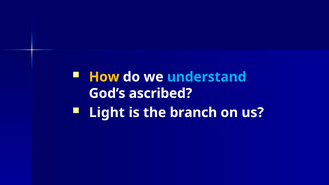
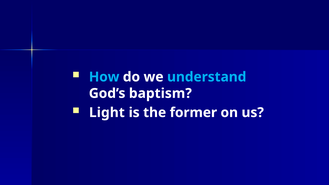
How colour: yellow -> light blue (104, 77)
ascribed: ascribed -> baptism (160, 93)
branch: branch -> former (193, 113)
